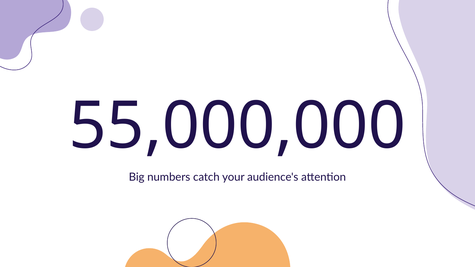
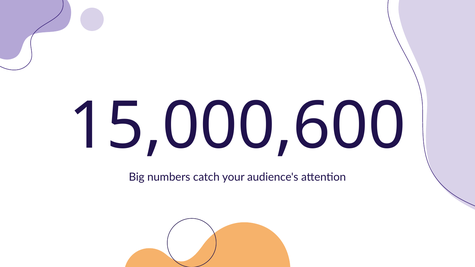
55,000,000: 55,000,000 -> 15,000,600 (237, 126)
